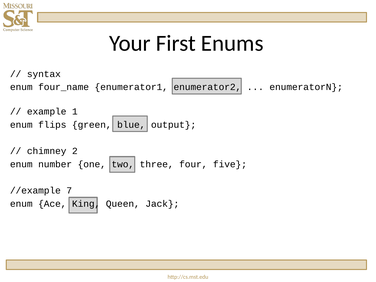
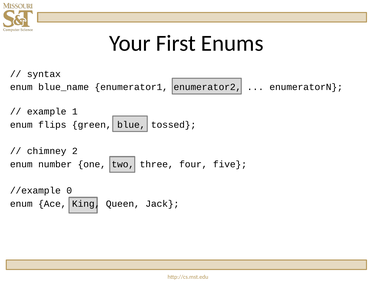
four_name: four_name -> blue_name (64, 87)
output: output -> tossed (174, 125)
7: 7 -> 0 (69, 191)
